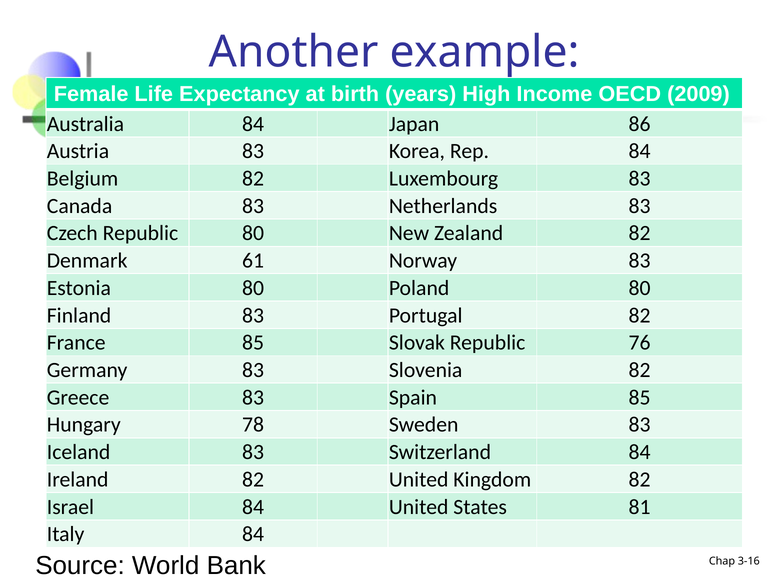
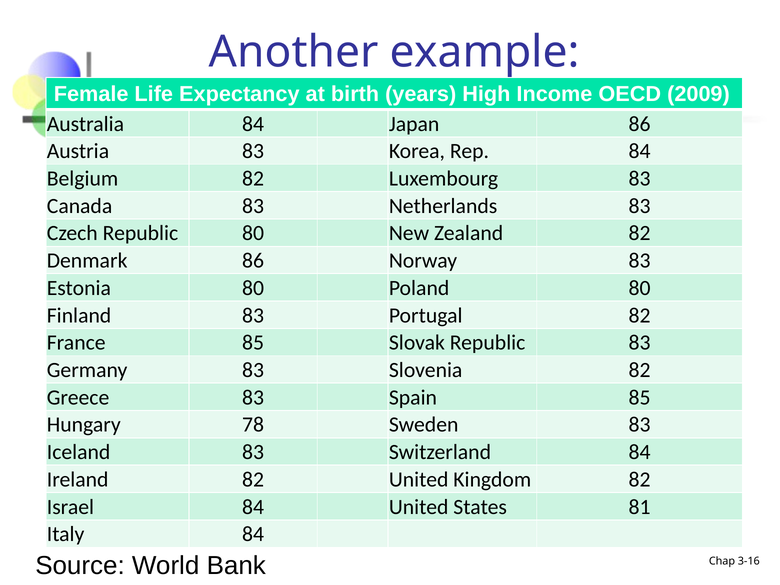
Denmark 61: 61 -> 86 (253, 261)
Republic 76: 76 -> 83 (640, 343)
